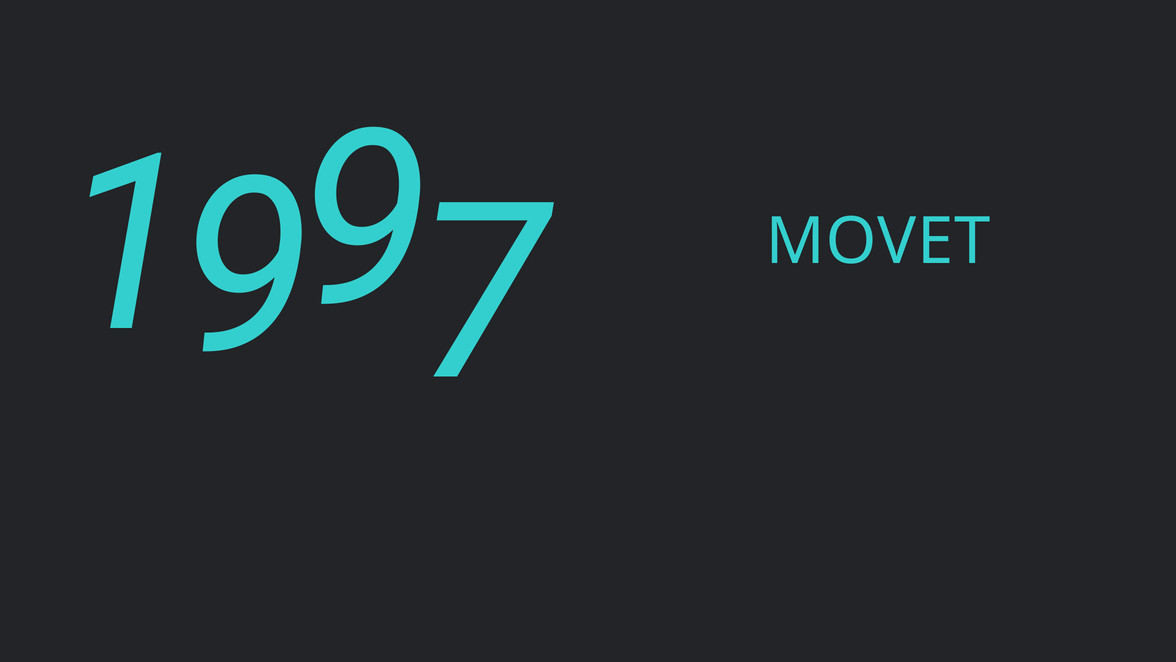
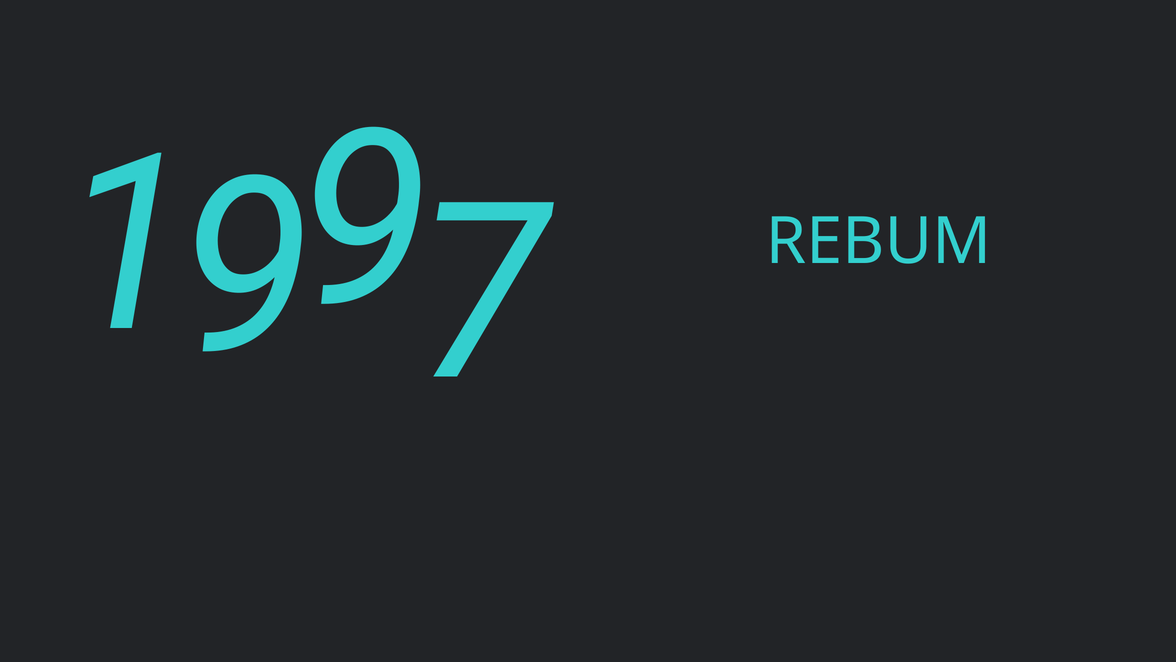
MOVET: MOVET -> REBUM (879, 241)
